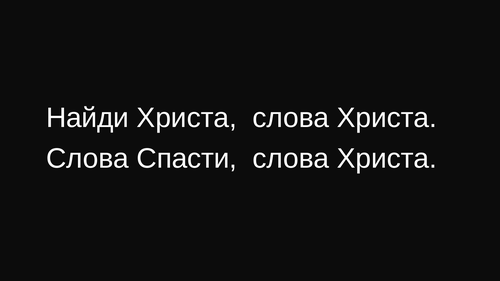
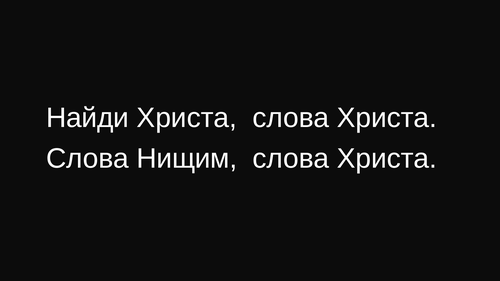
Спасти: Спасти -> Нищим (187, 159)
